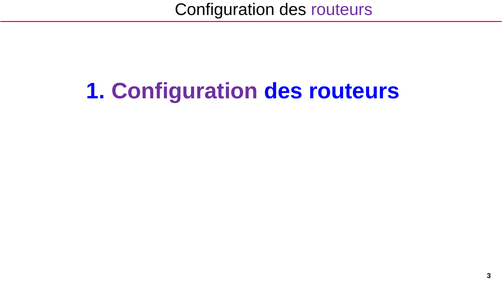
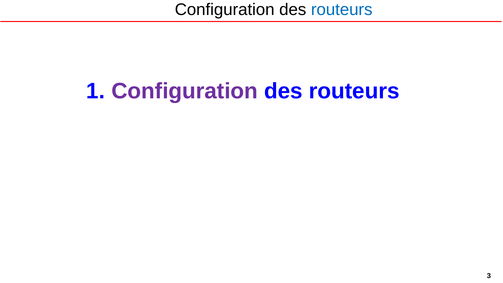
routeurs colour: purple -> blue (342, 10)
